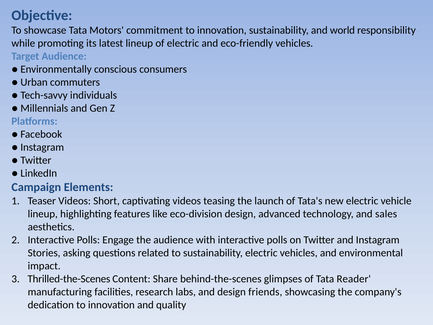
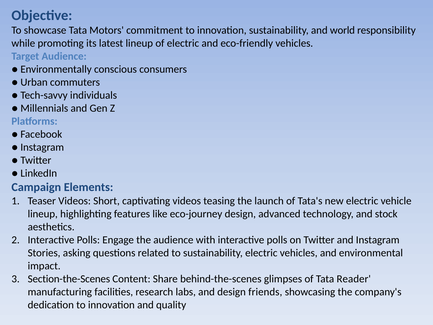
eco-division: eco-division -> eco-journey (196, 214)
sales: sales -> stock (386, 214)
Thrilled-the-Scenes: Thrilled-the-Scenes -> Section-the-Scenes (69, 279)
